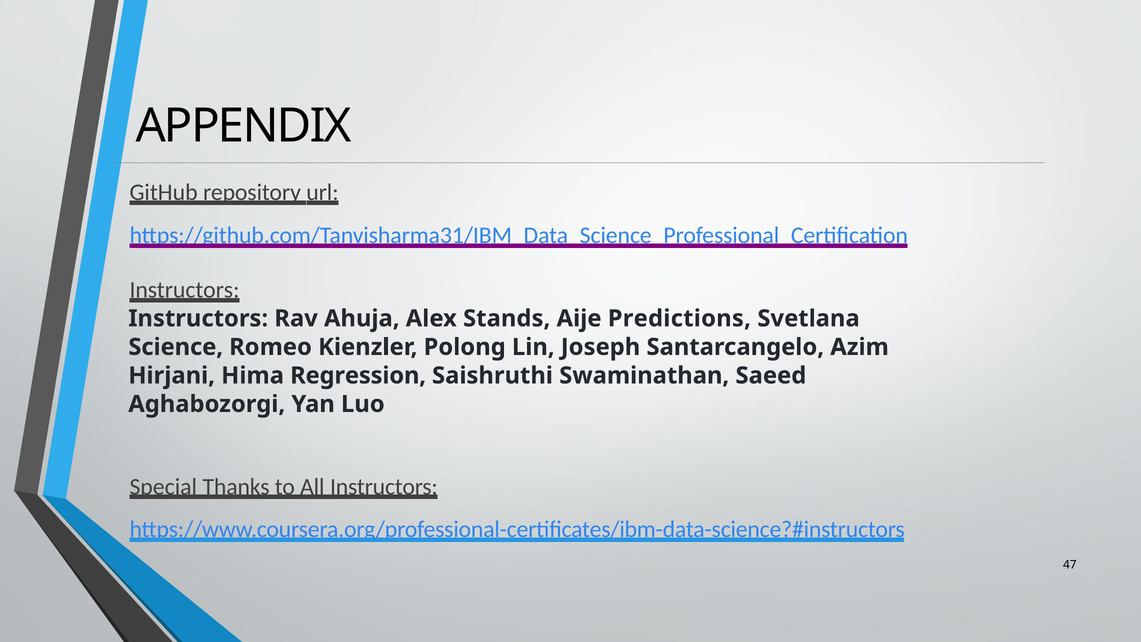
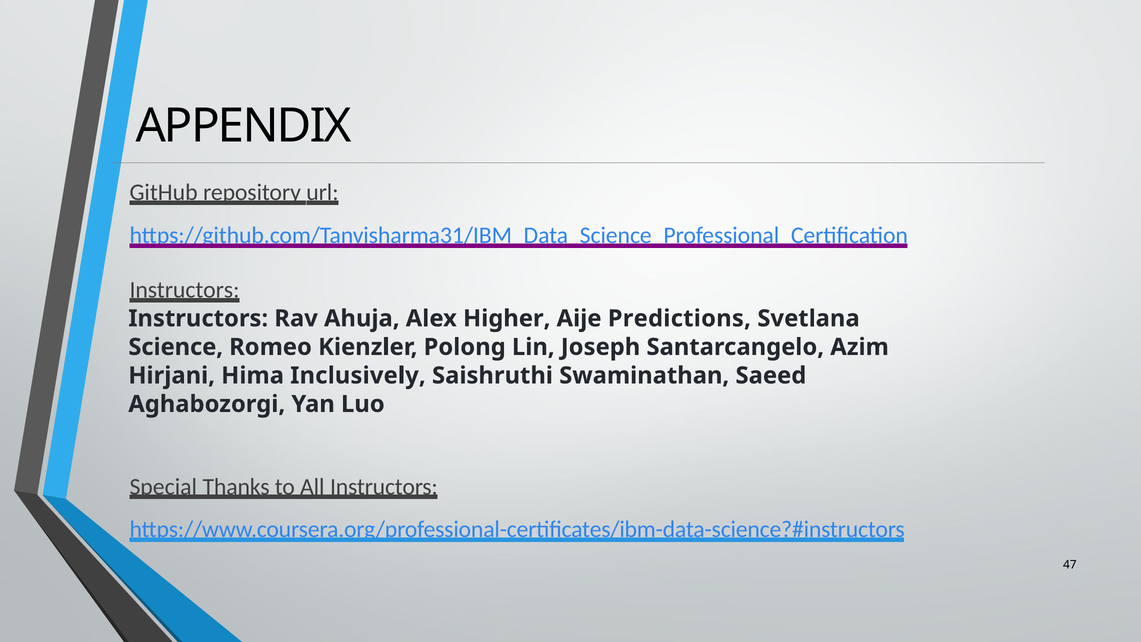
Stands: Stands -> Higher (507, 318)
Regression: Regression -> Inclusively (358, 375)
